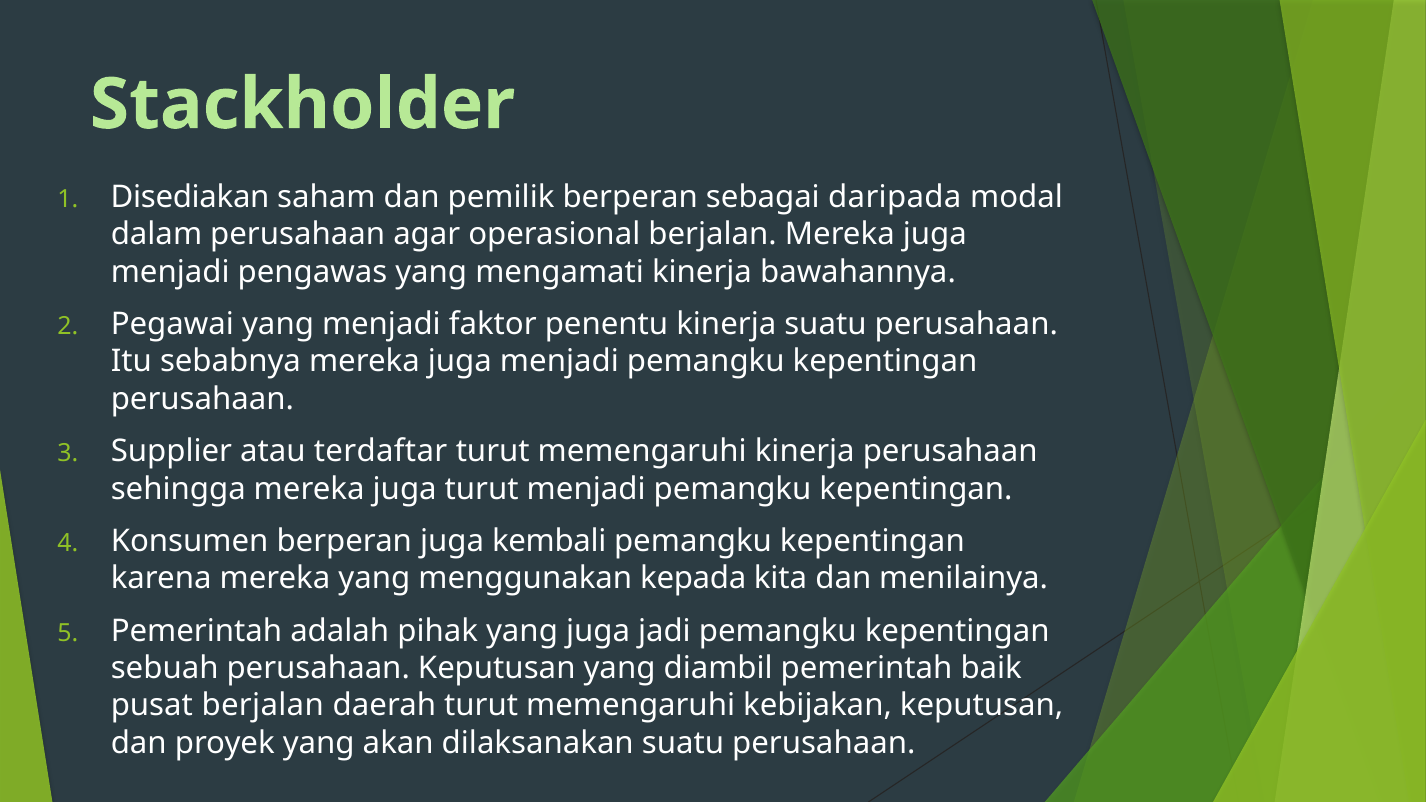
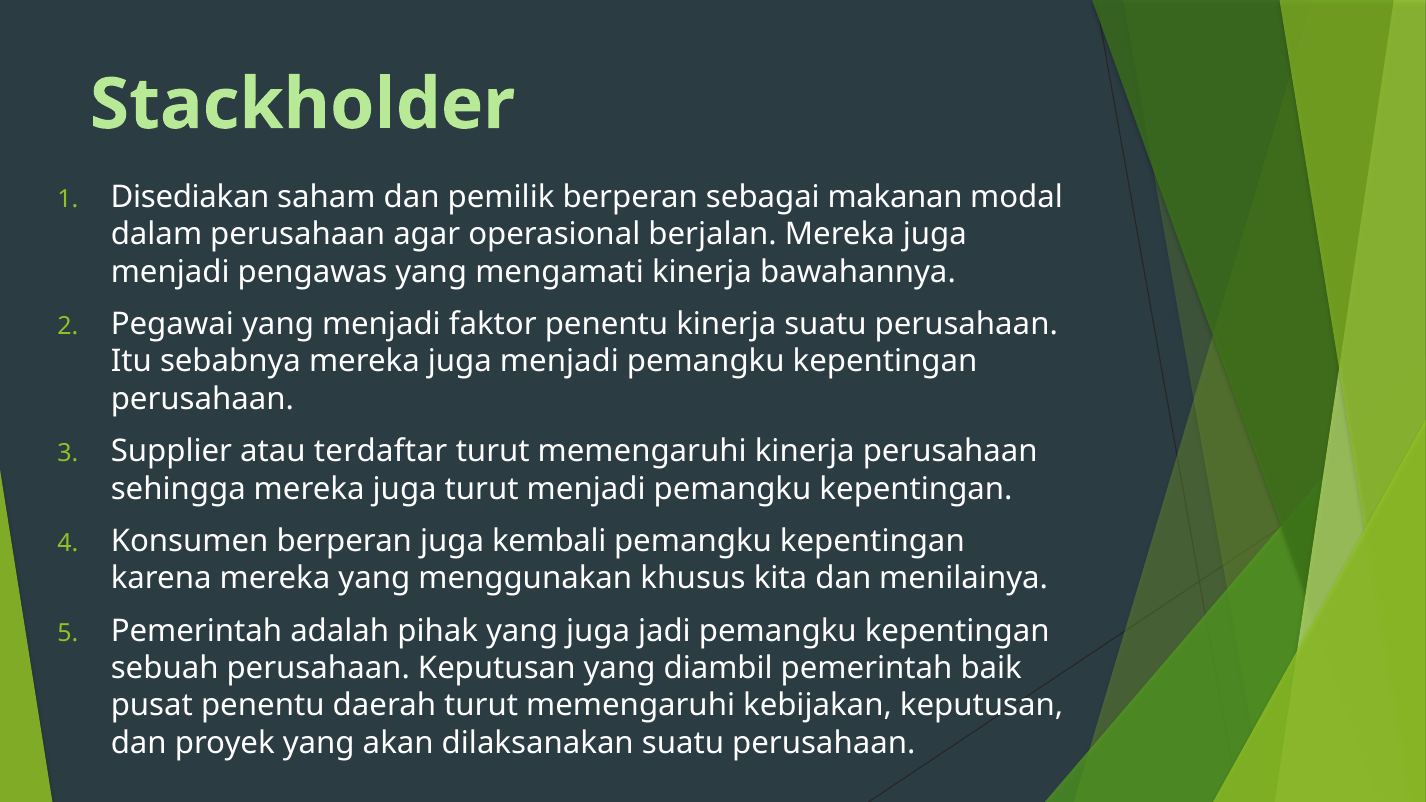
daripada: daripada -> makanan (895, 197)
kepada: kepada -> khusus (693, 579)
pusat berjalan: berjalan -> penentu (263, 706)
